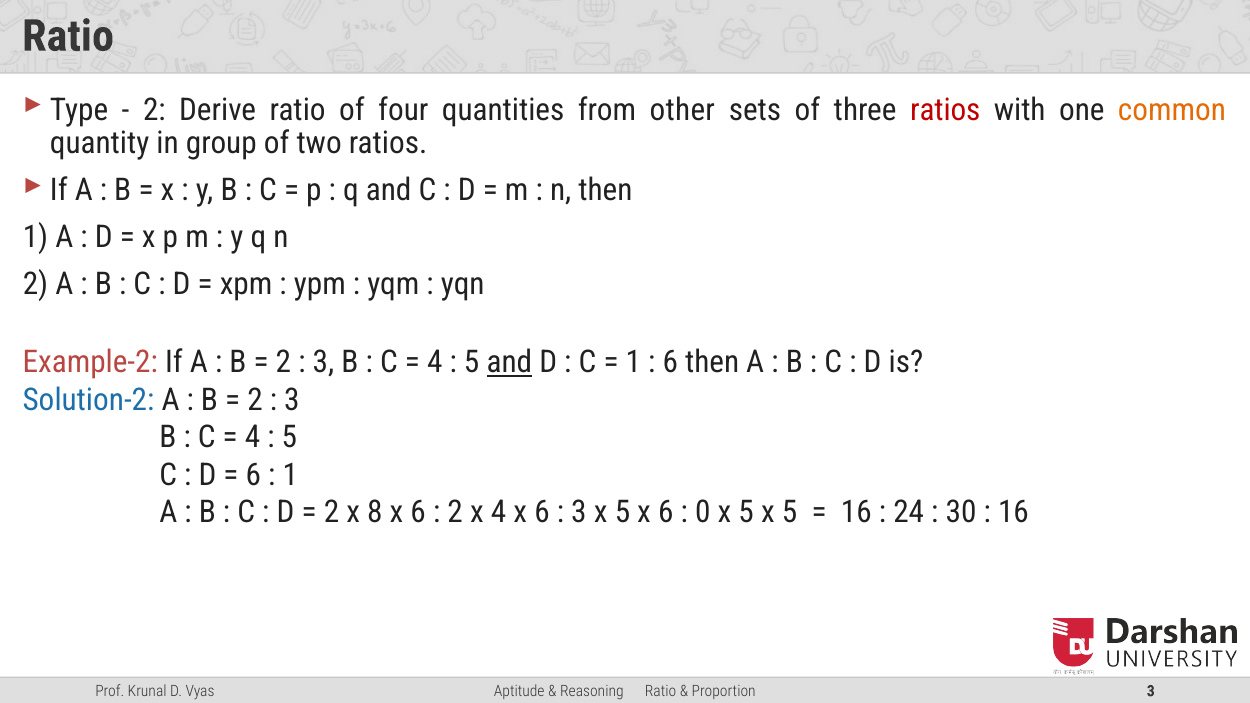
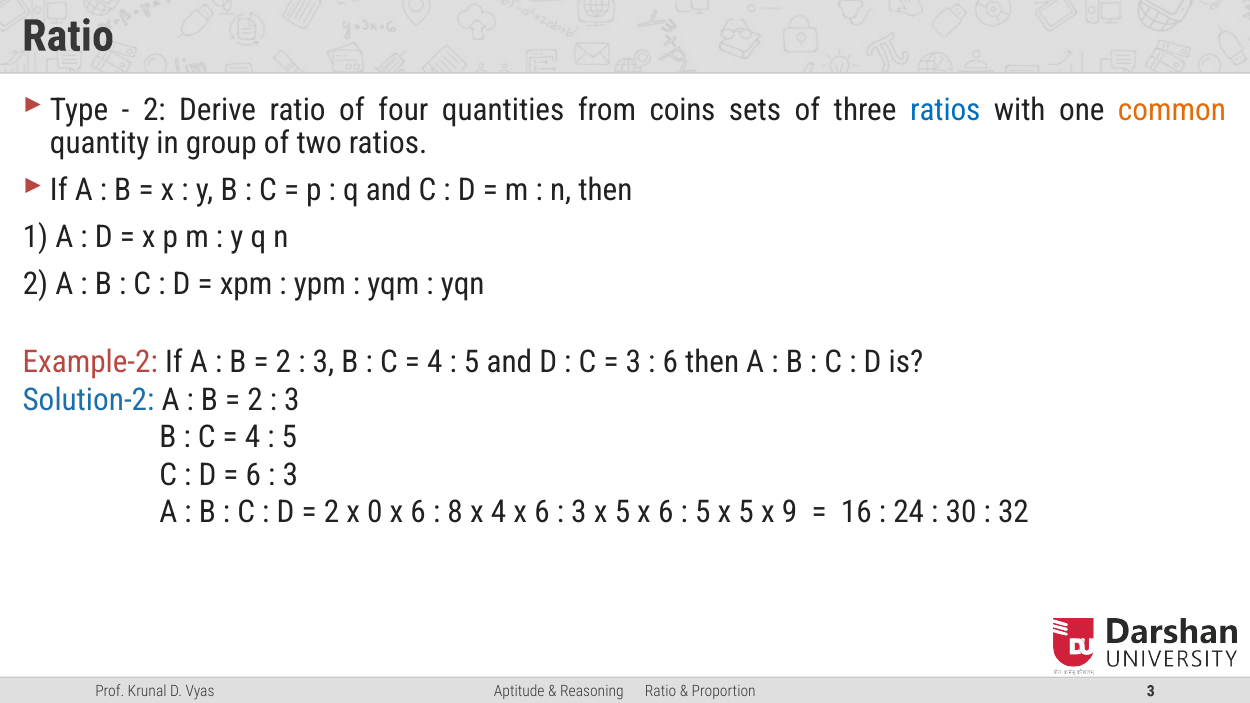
other: other -> coins (683, 110)
ratios colour: red -> blue (945, 110)
and underline: present -> none (509, 362)
1: 1 -> 3 (633, 362)
1: 1 -> 3 (290, 475)
8: 8 -> 0 (375, 512)
2: 2 -> 8 (455, 512)
0: 0 -> 5 (703, 512)
5 x 5: 5 -> 9 (790, 512)
16: 16 -> 32 (1013, 512)
